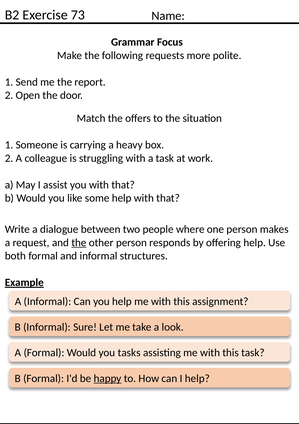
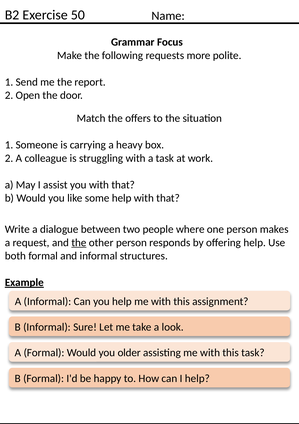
73: 73 -> 50 (78, 15)
tasks: tasks -> older (129, 352)
happy underline: present -> none (108, 378)
